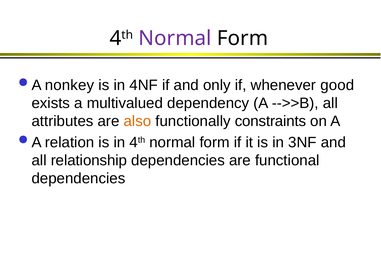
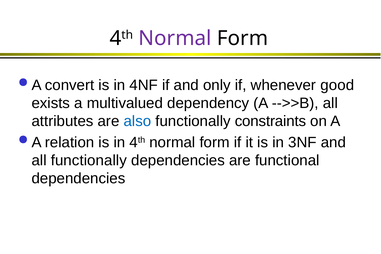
nonkey: nonkey -> convert (70, 85)
also colour: orange -> blue (137, 121)
all relationship: relationship -> functionally (89, 160)
